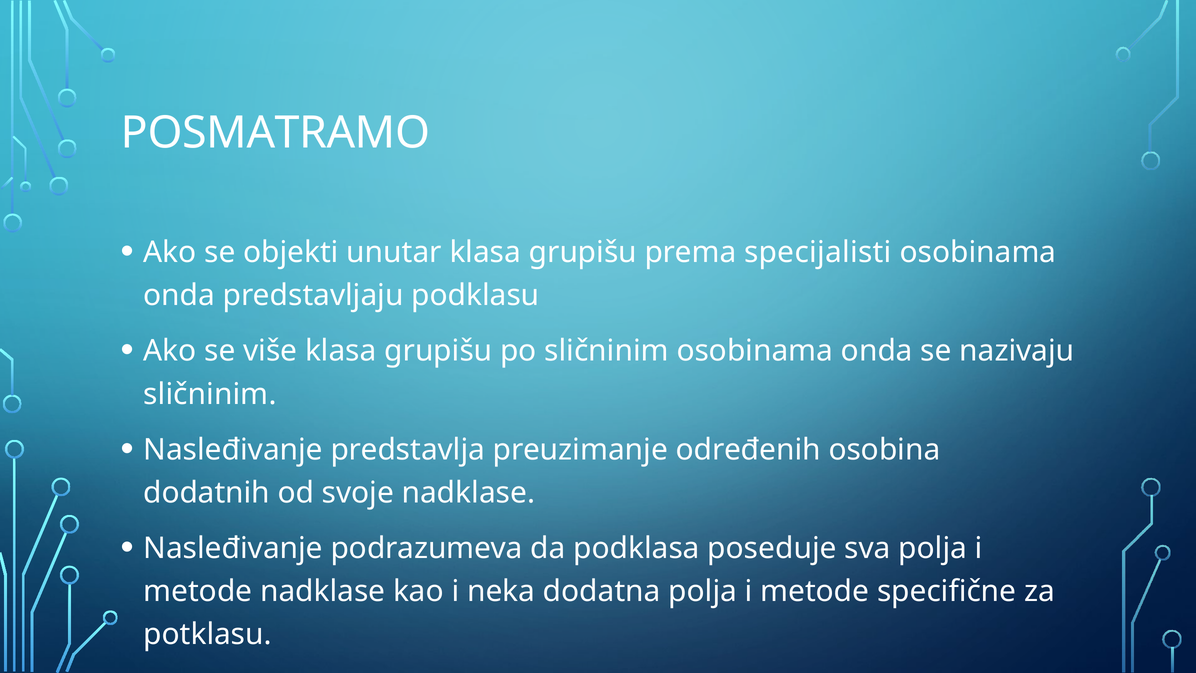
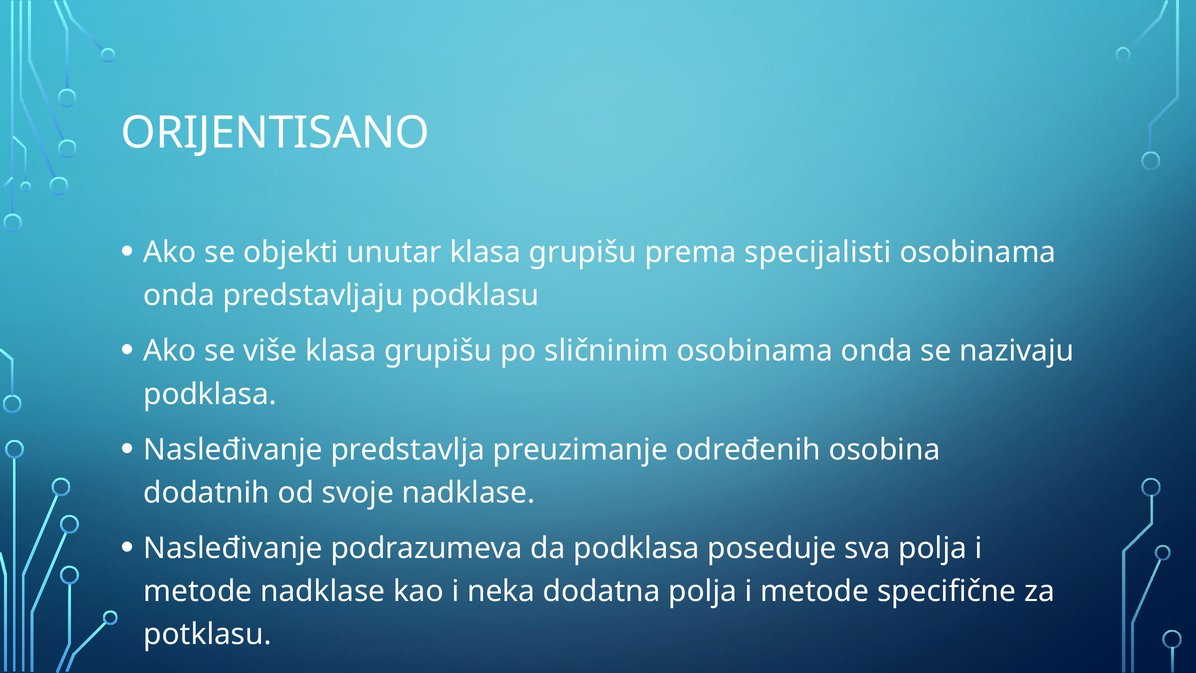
POSMATRAMO: POSMATRAMO -> ORIJENTISANO (275, 133)
sličninim: sličninim -> podklasa (210, 394)
